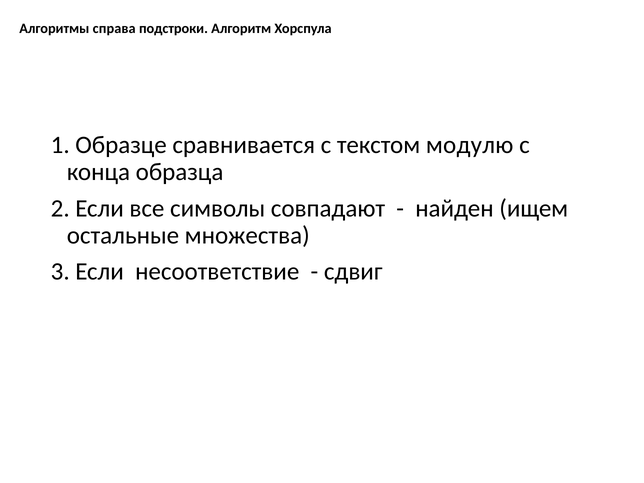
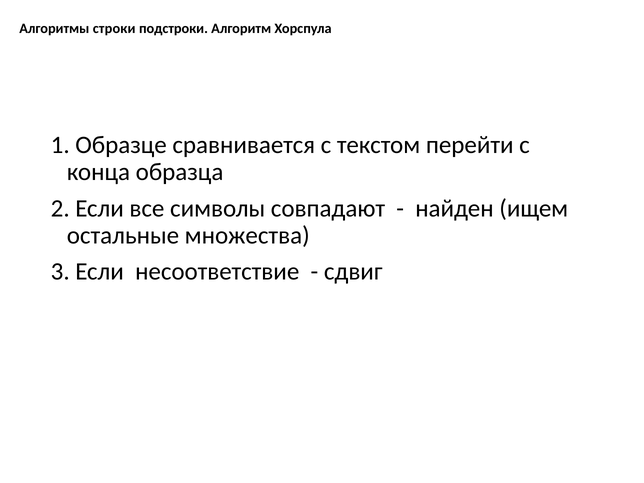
справа: справа -> строки (114, 28)
модулю: модулю -> перейти (470, 145)
